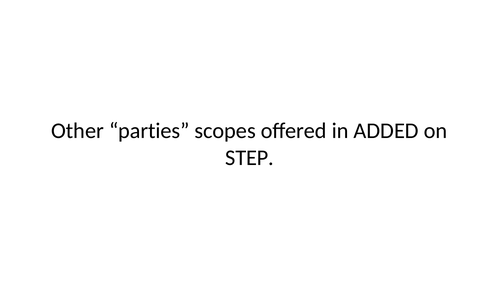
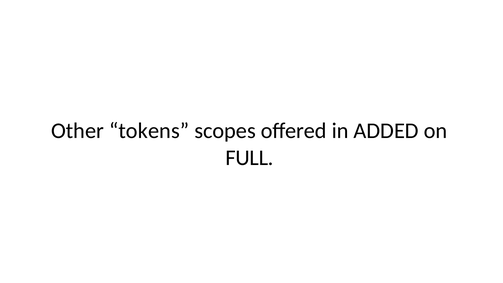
parties: parties -> tokens (149, 131)
STEP: STEP -> FULL (249, 158)
